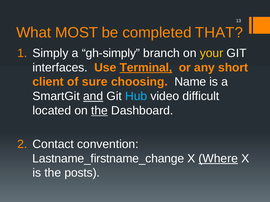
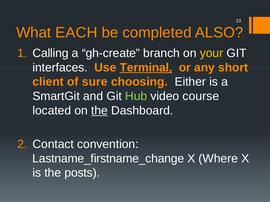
MOST: MOST -> EACH (76, 33)
THAT: THAT -> ALSO (219, 33)
Simply: Simply -> Calling (51, 53)
gh-simply: gh-simply -> gh-create (111, 53)
Name: Name -> Either (190, 82)
and underline: present -> none (93, 96)
Hub colour: light blue -> light green (136, 96)
difficult: difficult -> course (201, 96)
Where underline: present -> none (218, 159)
